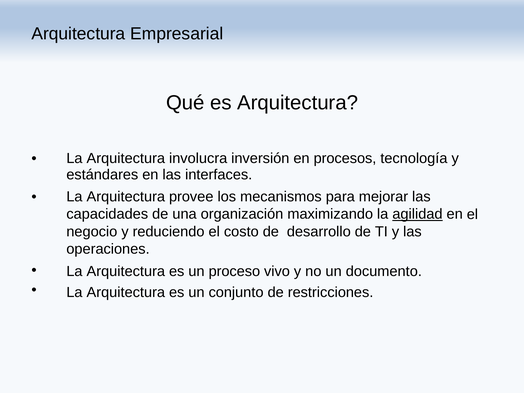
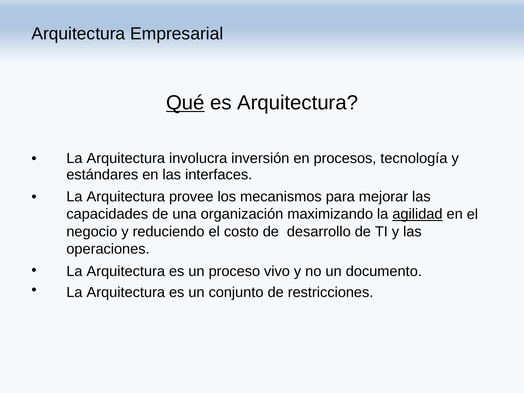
Qué underline: none -> present (185, 103)
